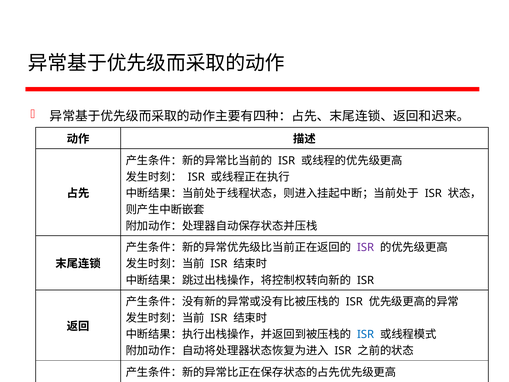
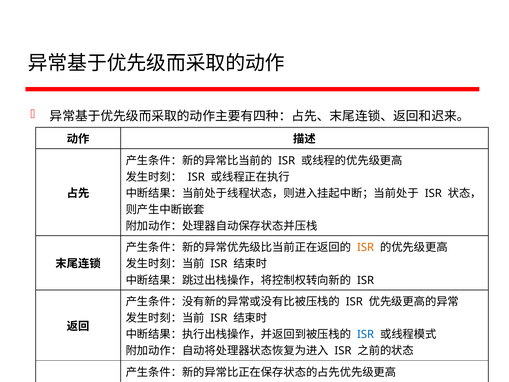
ISR colour: purple -> orange (366, 247)
